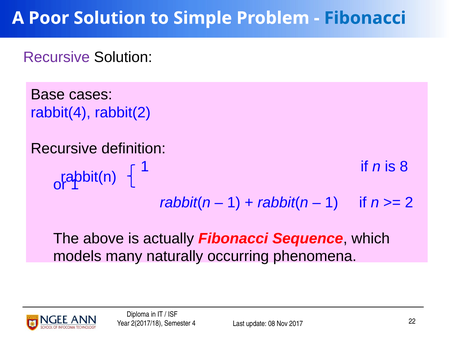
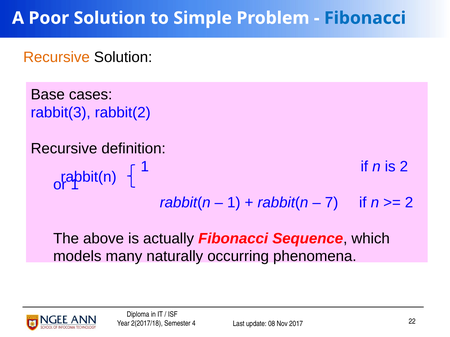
Recursive colour: purple -> orange (56, 57)
rabbit(4: rabbit(4 -> rabbit(3 (61, 113)
is 8: 8 -> 2 (404, 167)
1: 1 -> 7 (332, 203)
